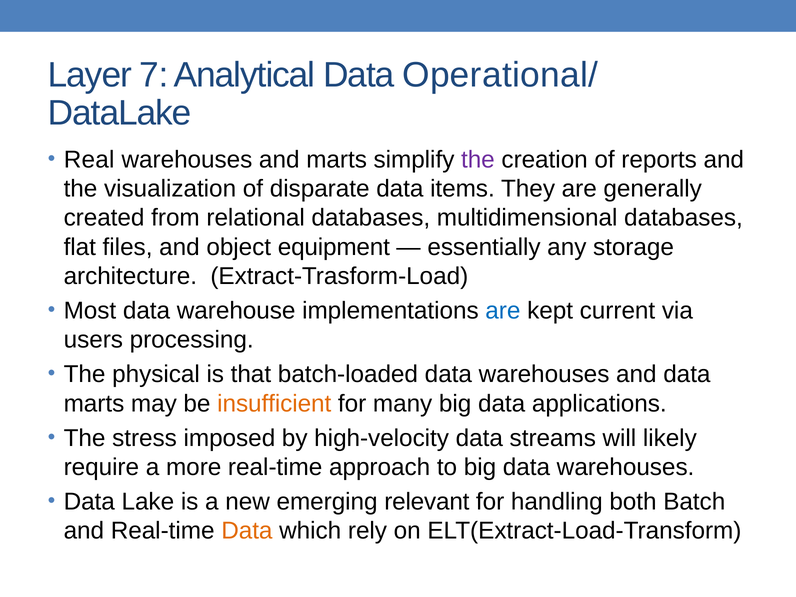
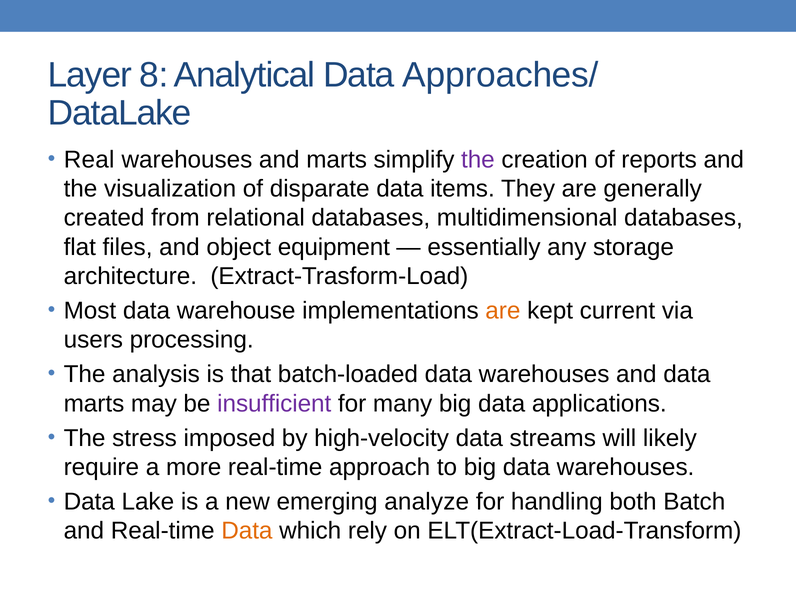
7: 7 -> 8 (154, 75)
Operational/: Operational/ -> Approaches/ (500, 75)
are colour: blue -> orange (503, 311)
physical: physical -> analysis (156, 374)
insufficient colour: orange -> purple (274, 404)
relevant: relevant -> analyze (427, 502)
